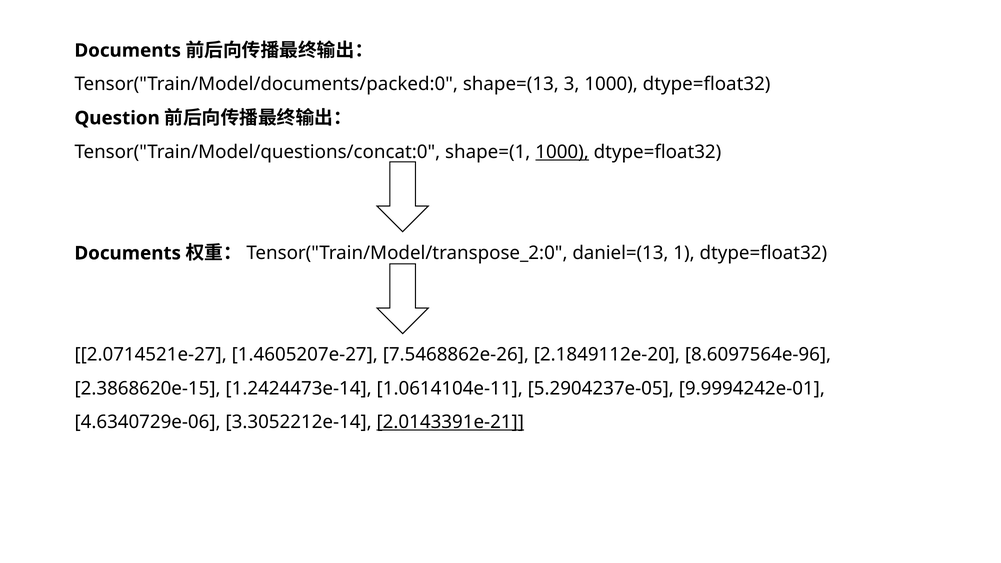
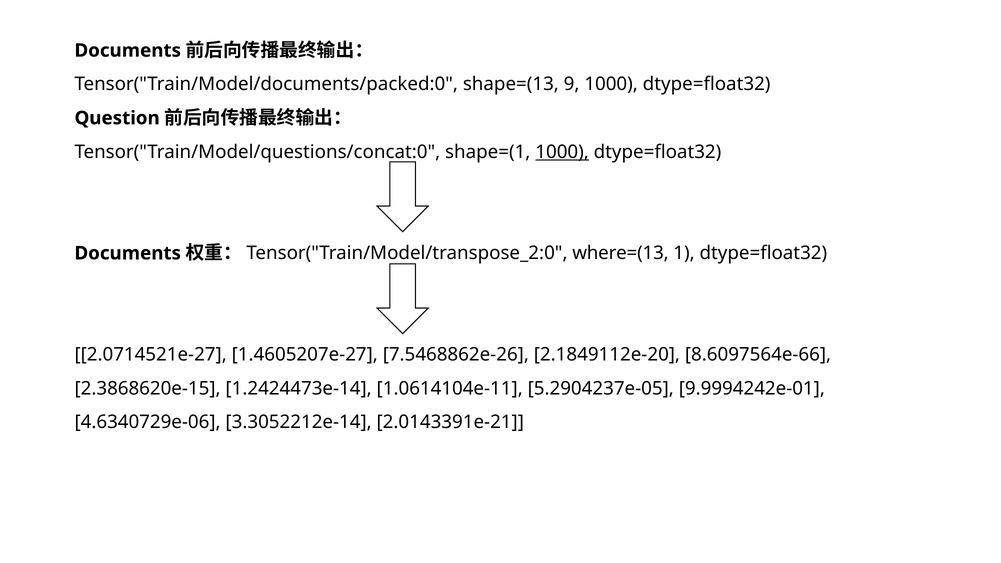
3: 3 -> 9 (572, 84)
daniel=(13: daniel=(13 -> where=(13 (620, 253)
8.6097564e-96: 8.6097564e-96 -> 8.6097564e-66 (758, 355)
2.0143391e-21 underline: present -> none (450, 422)
